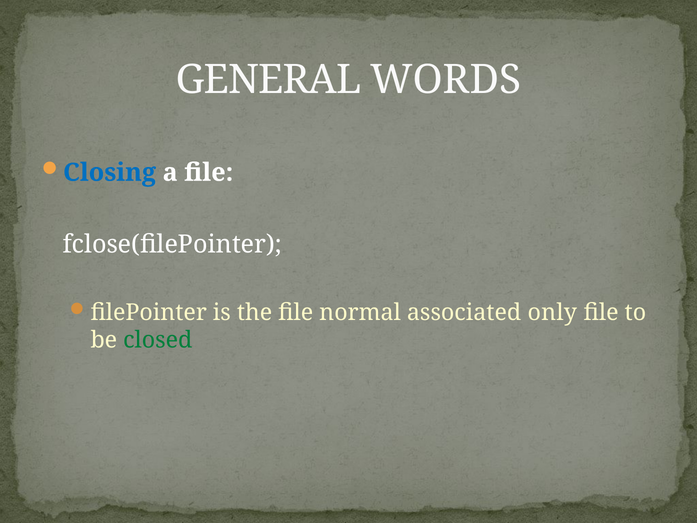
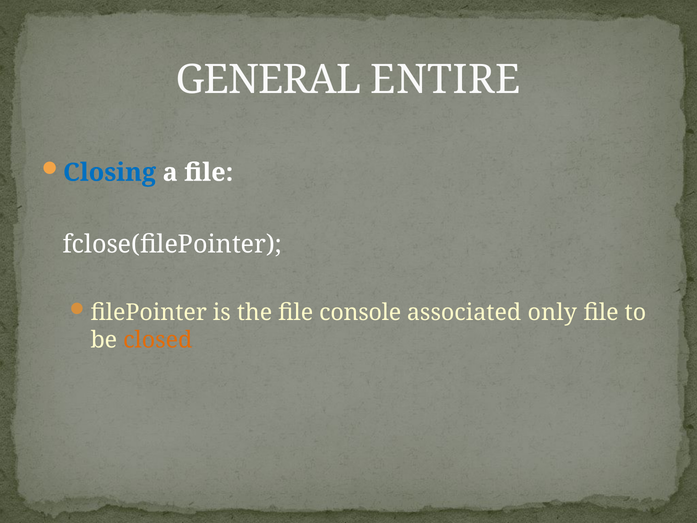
WORDS: WORDS -> ENTIRE (445, 80)
normal: normal -> console (360, 312)
closed colour: green -> orange (158, 340)
